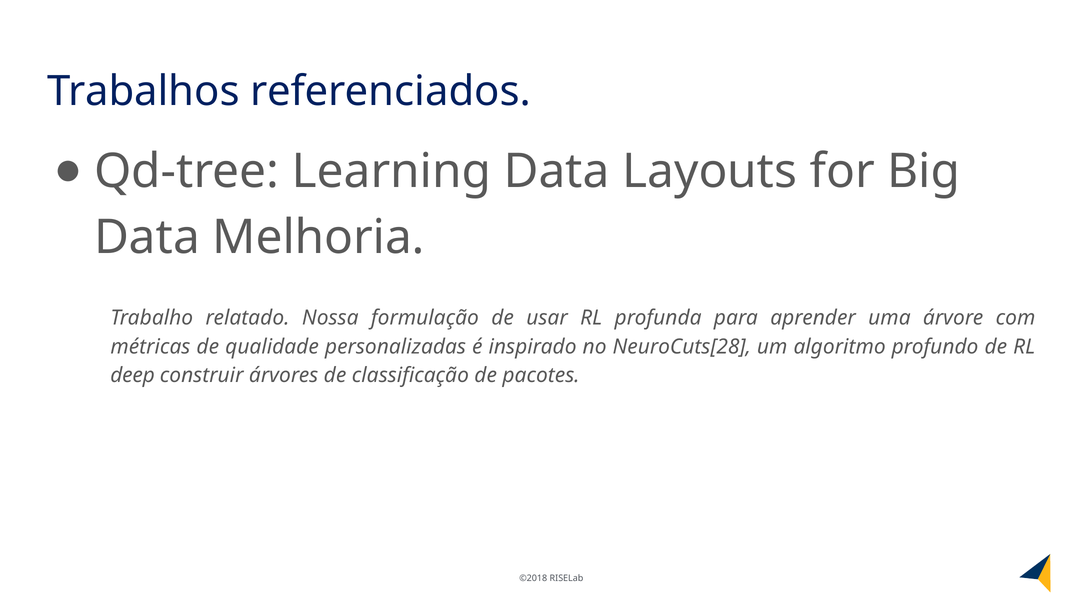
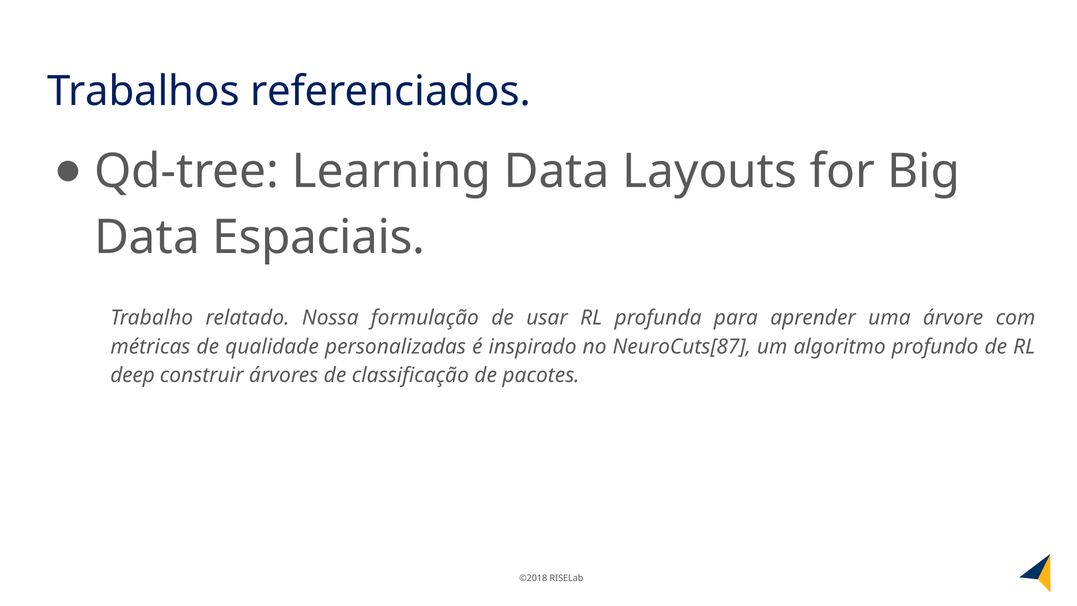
Melhoria: Melhoria -> Espaciais (319, 237)
NeuroCuts[28: NeuroCuts[28 -> NeuroCuts[87 (682, 347)
